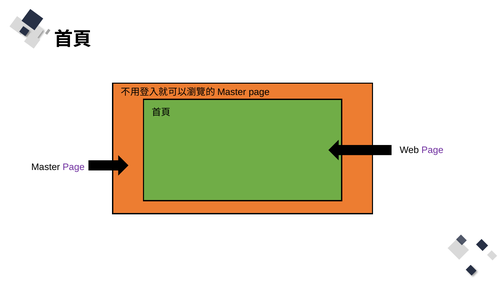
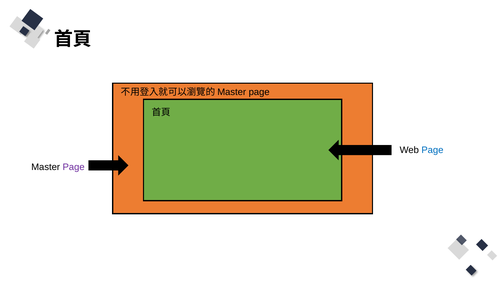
Page colour: purple -> blue (432, 150)
